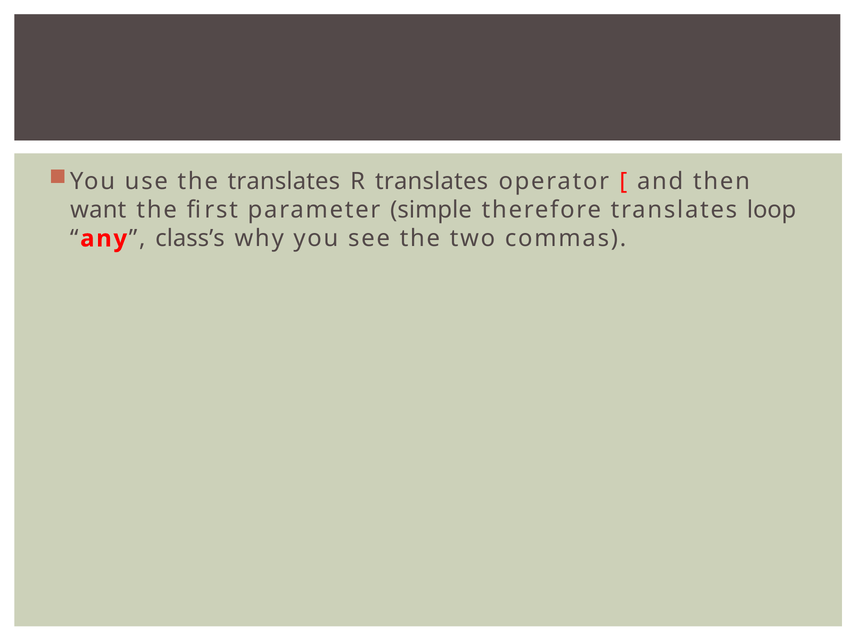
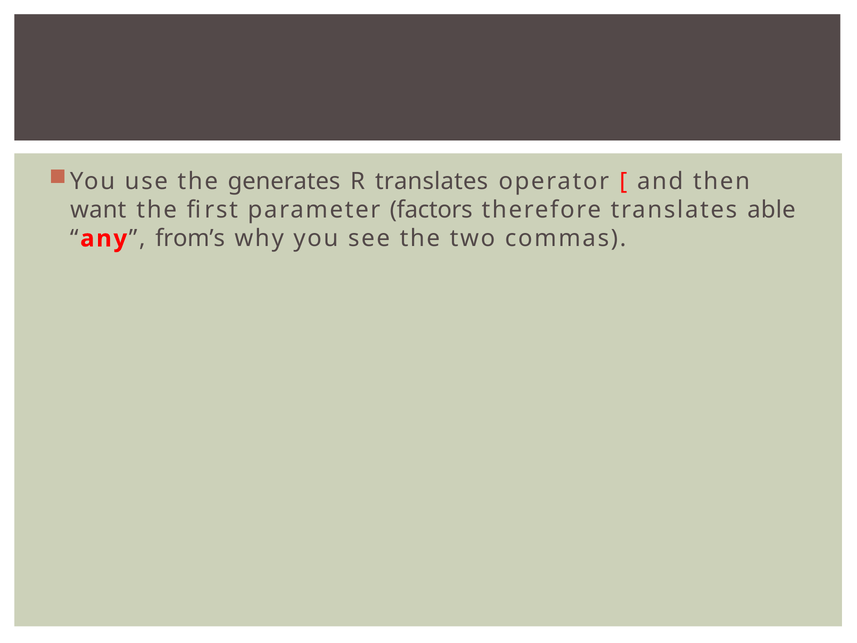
the translates: translates -> generates (284, 181)
simple: simple -> factors (431, 210)
loop: loop -> able (771, 210)
class’s: class’s -> from’s (190, 239)
